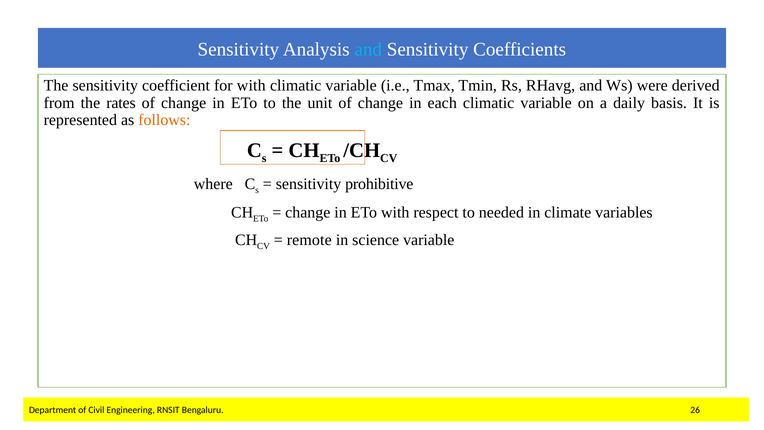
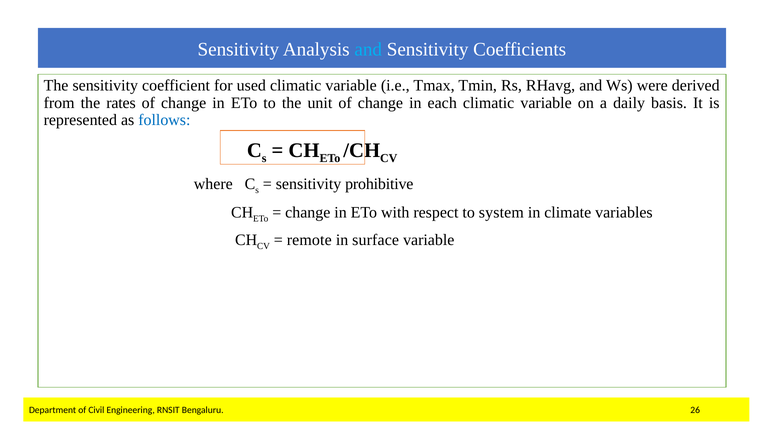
for with: with -> used (251, 86)
follows colour: orange -> blue (164, 120)
needed: needed -> system (501, 212)
science: science -> surface (376, 240)
